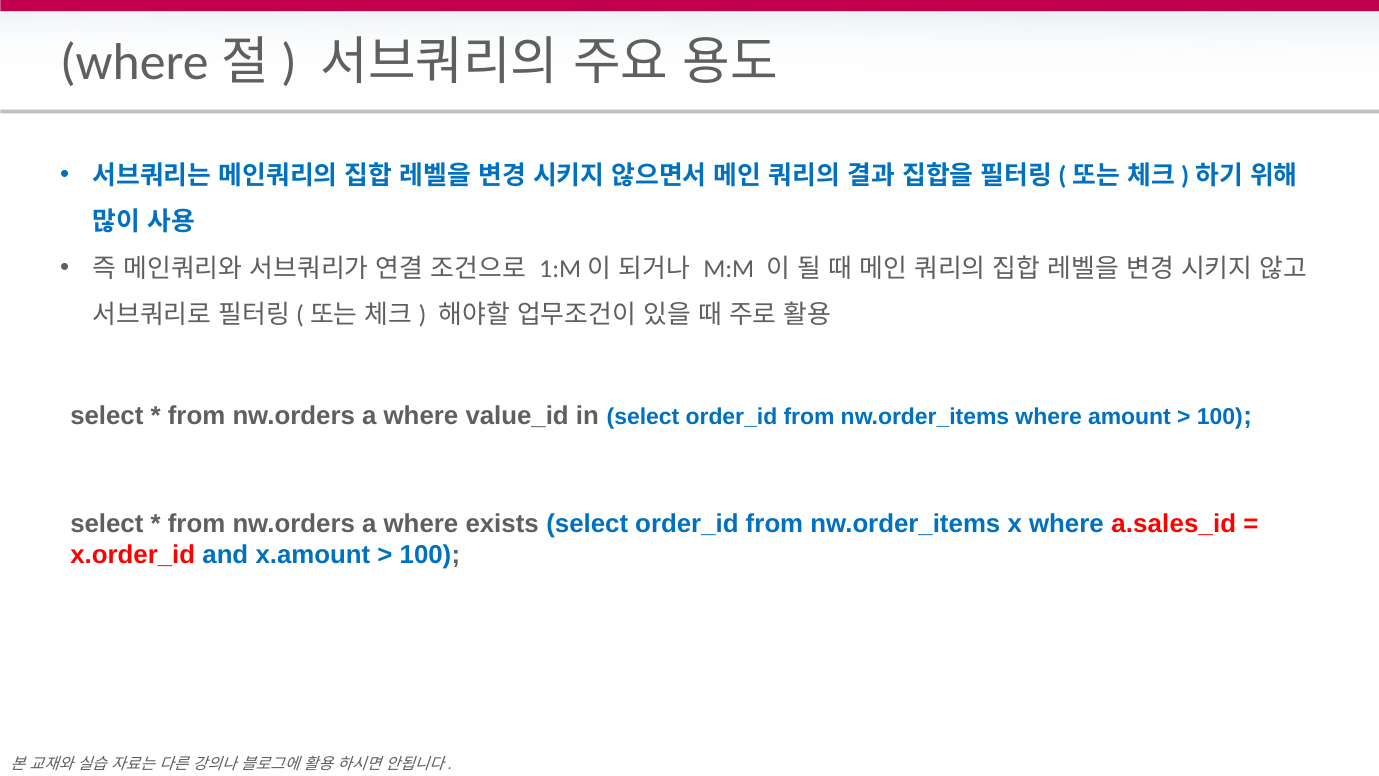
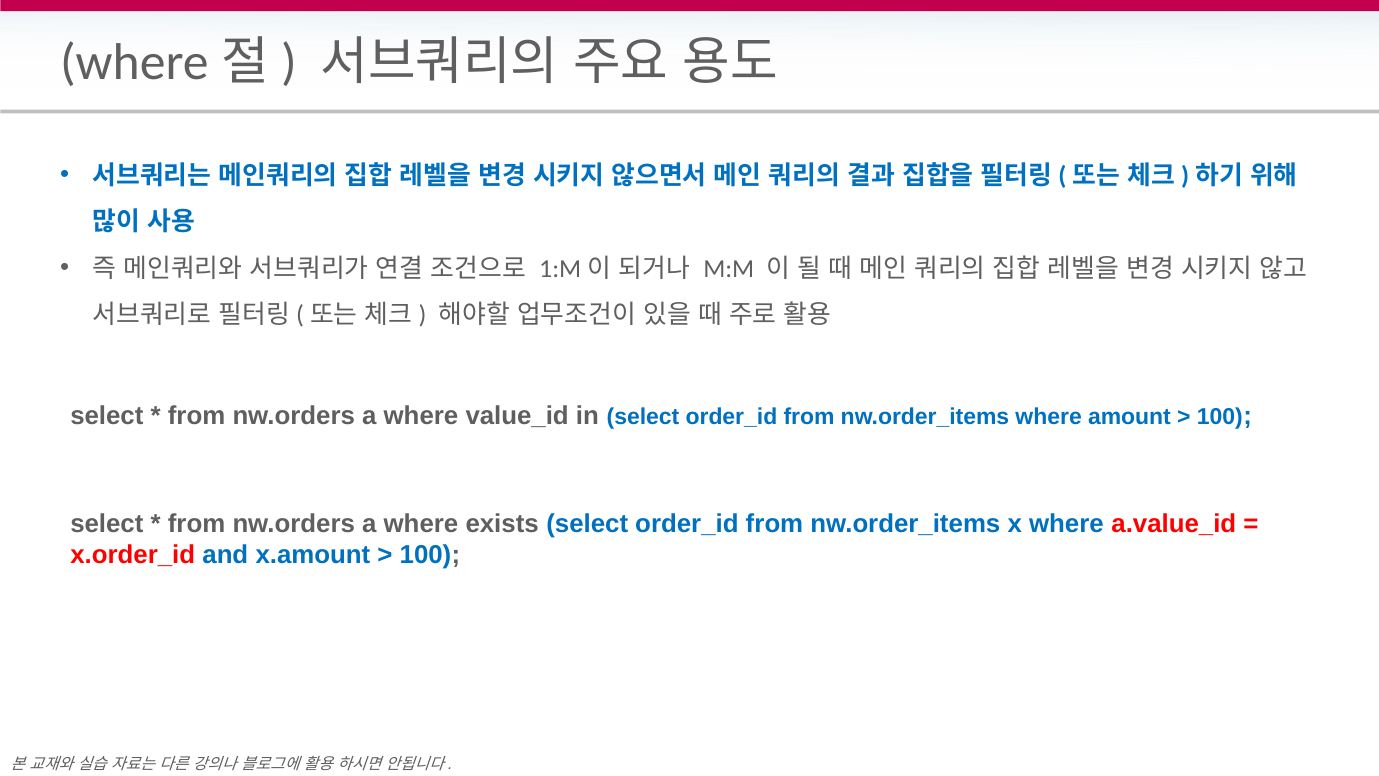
a.sales_id: a.sales_id -> a.value_id (1174, 524)
